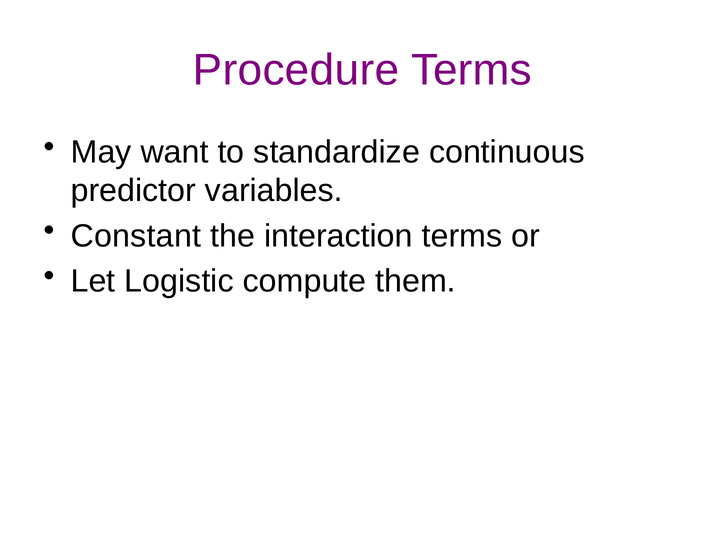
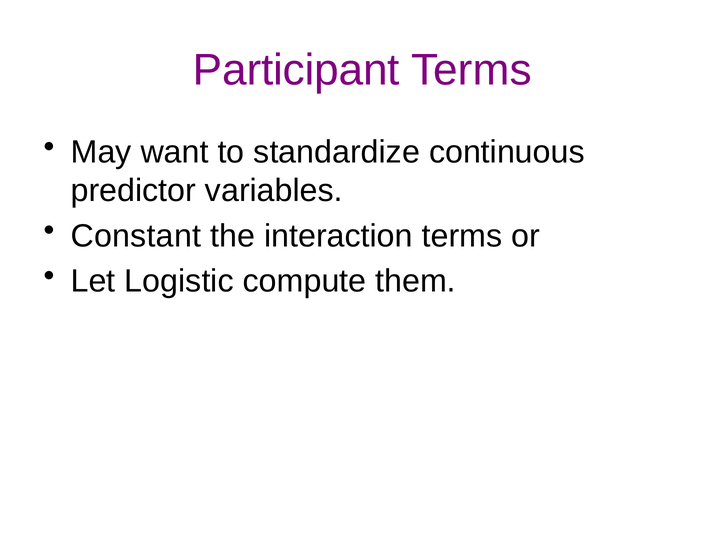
Procedure: Procedure -> Participant (296, 70)
